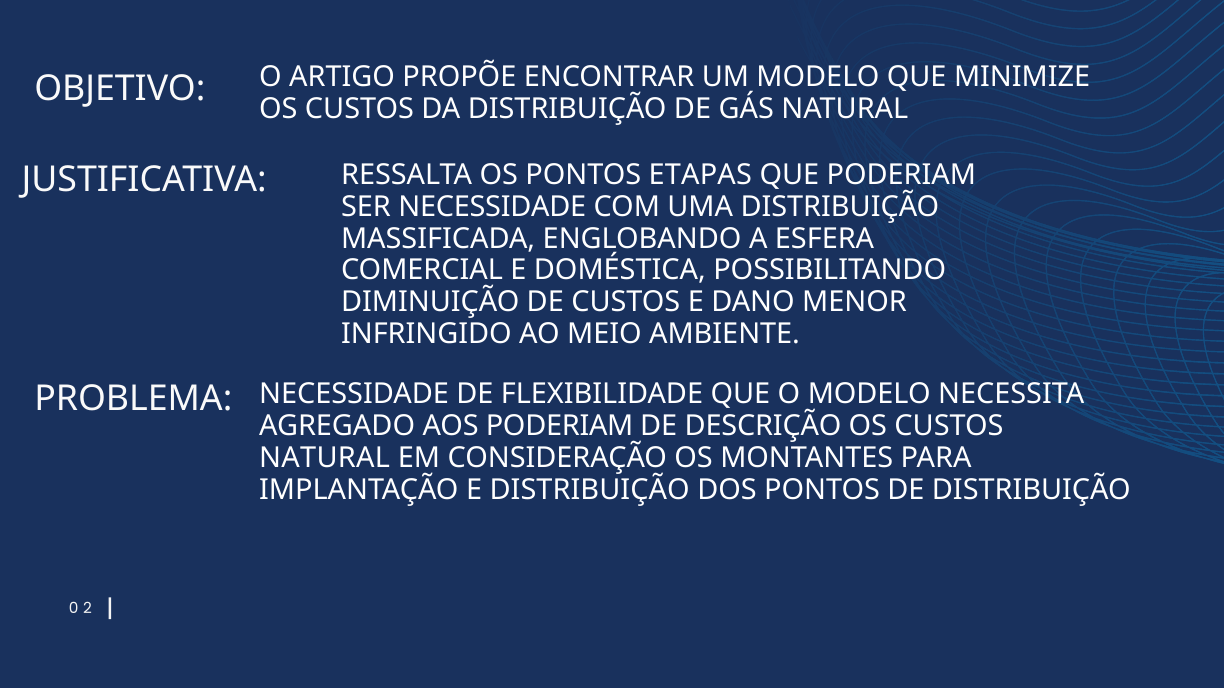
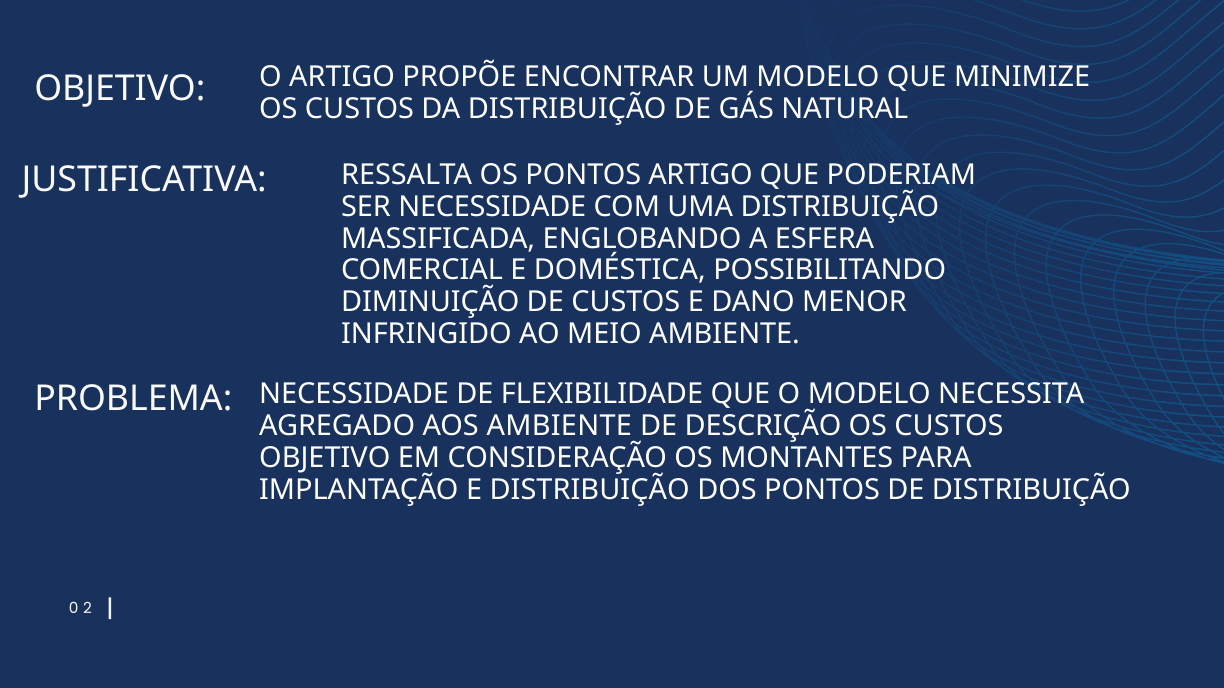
PONTOS ETAPAS: ETAPAS -> ARTIGO (701, 175)
AOS PODERIAM: PODERIAM -> AMBIENTE (559, 426)
NATURAL: NATURAL -> OBJETIVO (325, 458)
